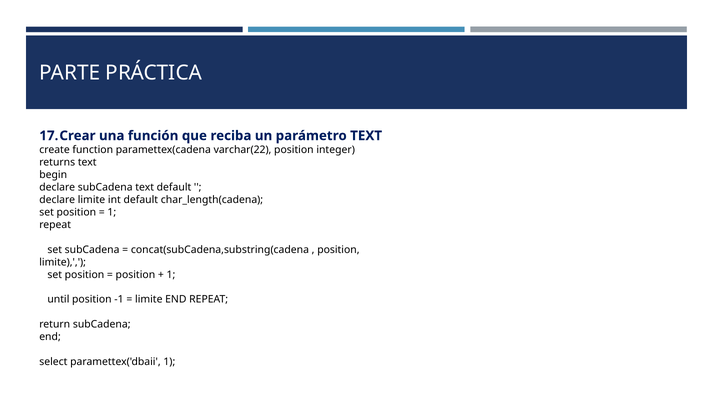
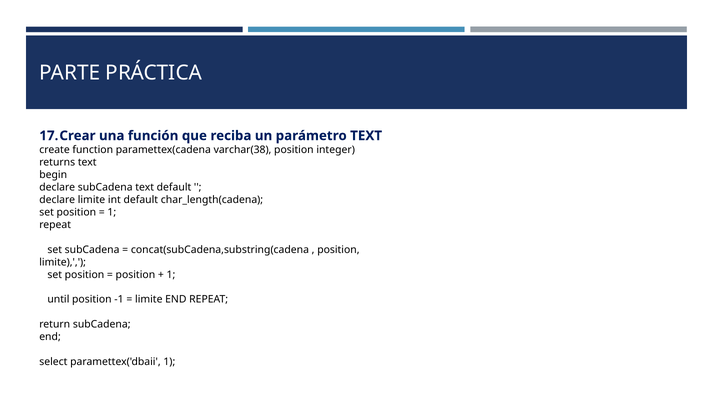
varchar(22: varchar(22 -> varchar(38 (243, 150)
